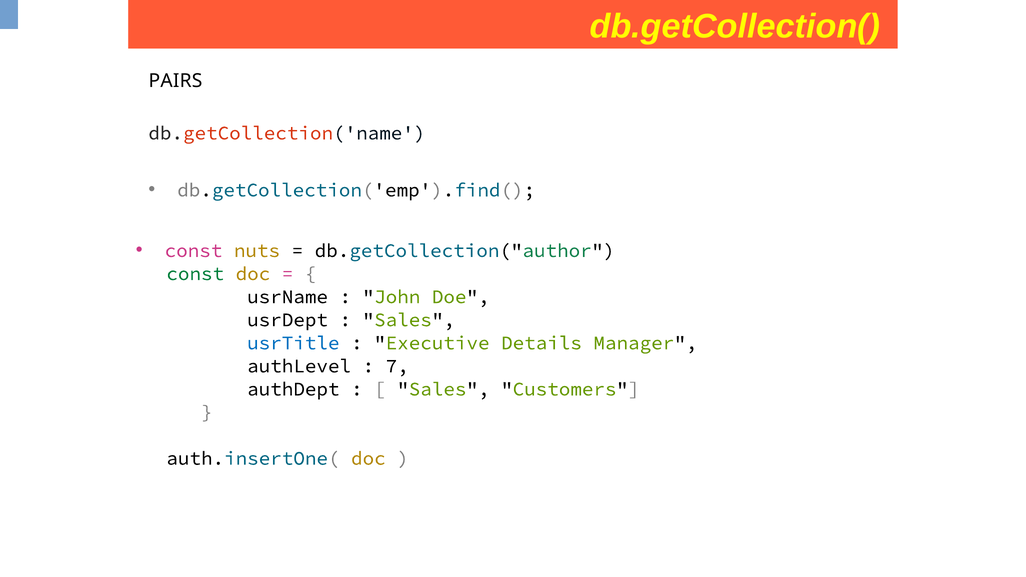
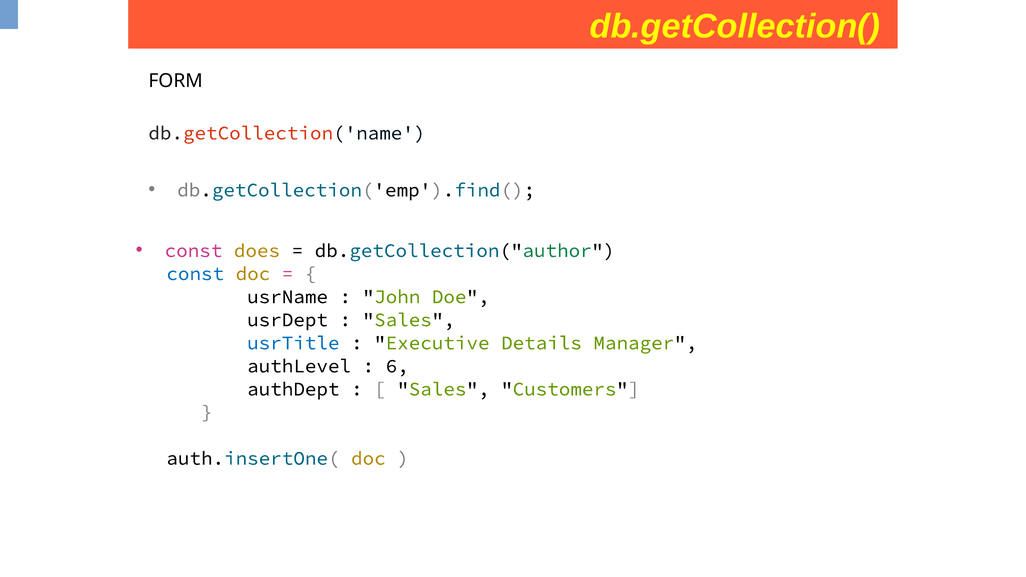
PAIRS: PAIRS -> FORM (176, 81)
nuts: nuts -> does (257, 251)
const colour: green -> blue (195, 274)
7: 7 -> 6 (397, 366)
